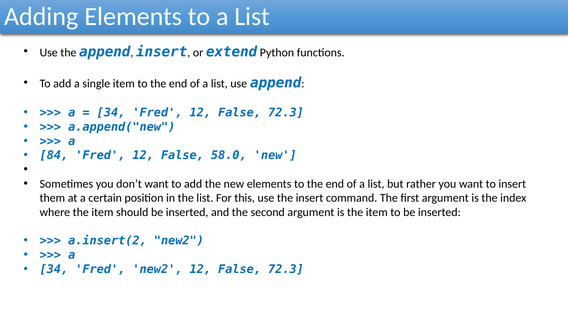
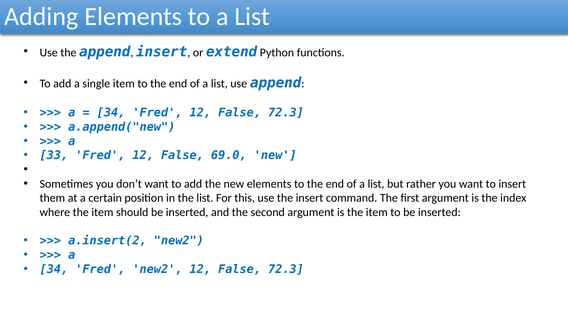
84: 84 -> 33 (54, 155)
58.0: 58.0 -> 69.0 (229, 155)
